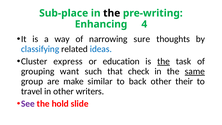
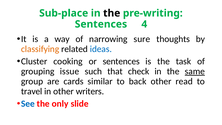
Enhancing: Enhancing -> Sentences (101, 24)
classifying colour: blue -> orange (40, 49)
express: express -> cooking (68, 61)
or education: education -> sentences (121, 61)
the underline: present -> none (164, 61)
want: want -> issue (70, 71)
make: make -> cards (74, 81)
their: their -> read (184, 81)
See colour: purple -> blue (28, 104)
hold: hold -> only (60, 104)
